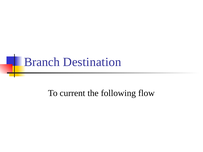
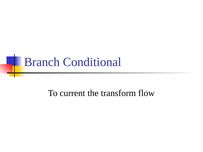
Destination: Destination -> Conditional (92, 62)
following: following -> transform (118, 93)
